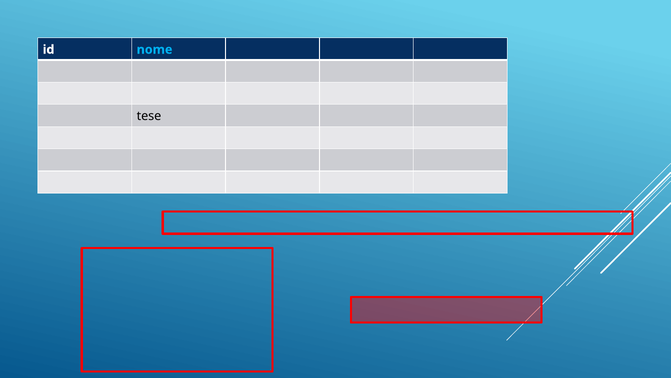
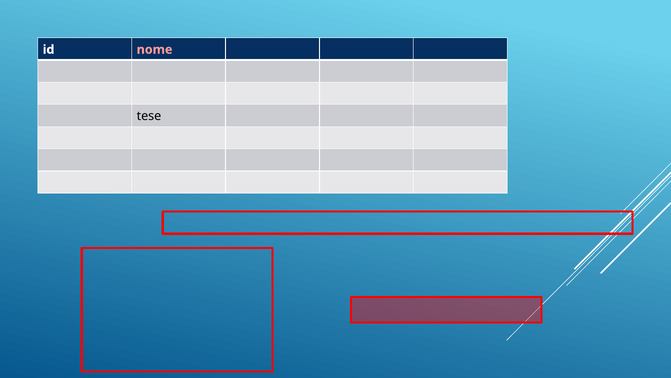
nome colour: light blue -> pink (155, 50)
